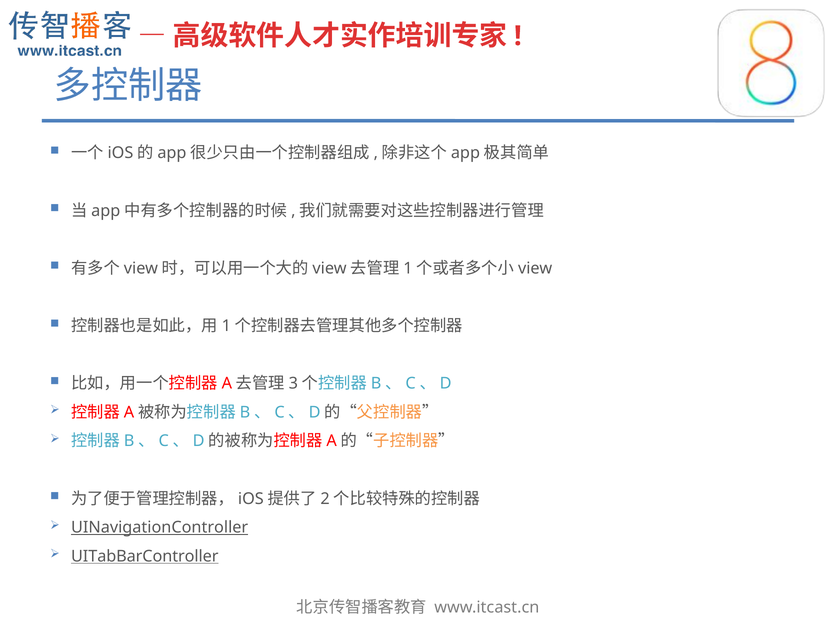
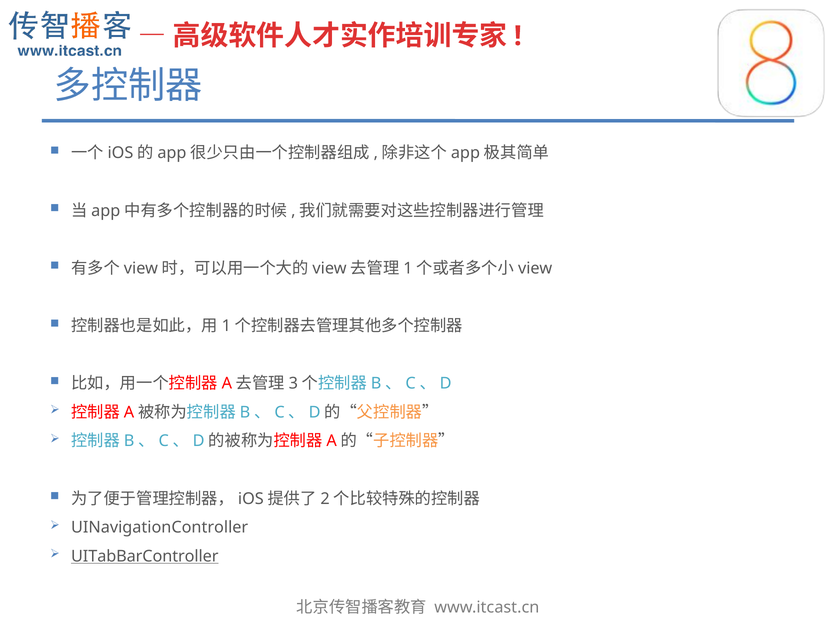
UINavigationController underline: present -> none (160, 527)
